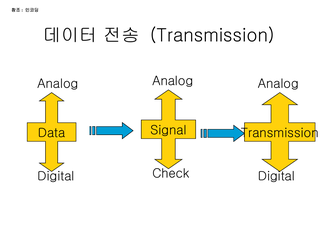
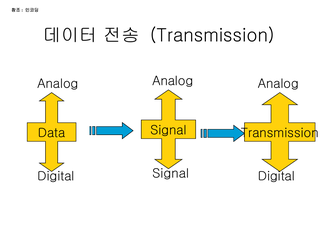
Check: Check -> Signal (171, 173)
